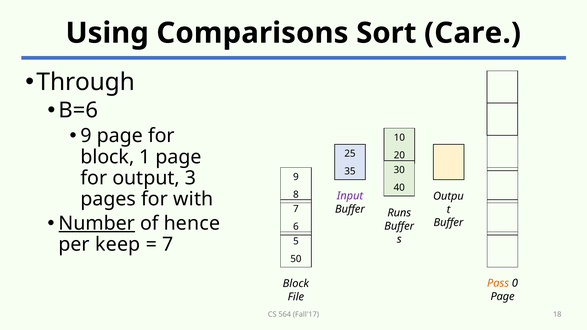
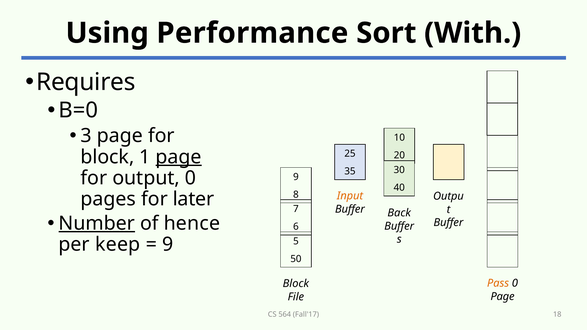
Comparisons: Comparisons -> Performance (252, 33)
Care: Care -> With (473, 33)
Through: Through -> Requires (86, 82)
B=6: B=6 -> B=0 (78, 110)
9: 9 -> 3 (86, 136)
page underline: none -> present (179, 157)
output 3: 3 -> 0 (190, 178)
Input colour: purple -> orange (350, 196)
with: with -> later (194, 199)
Runs: Runs -> Back (399, 213)
7: 7 -> 9 (168, 245)
